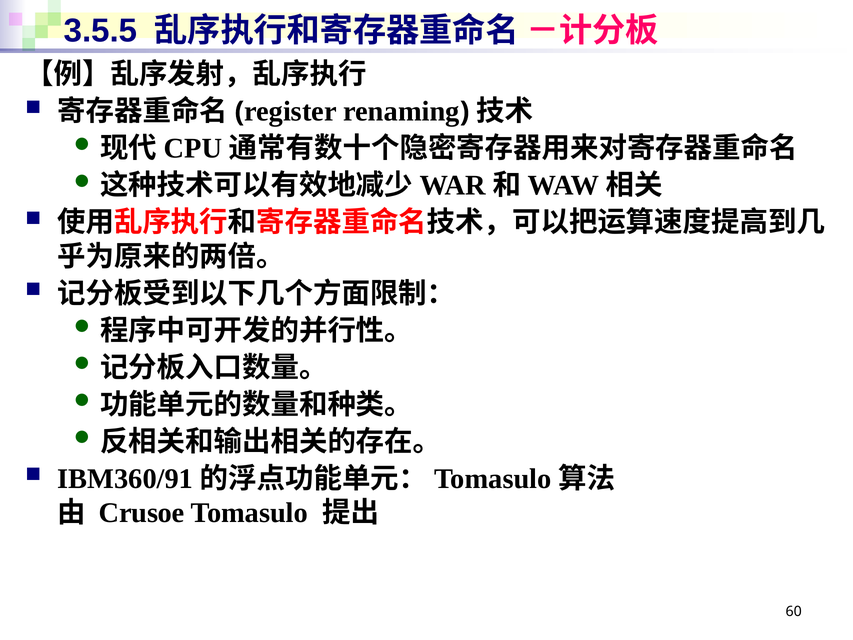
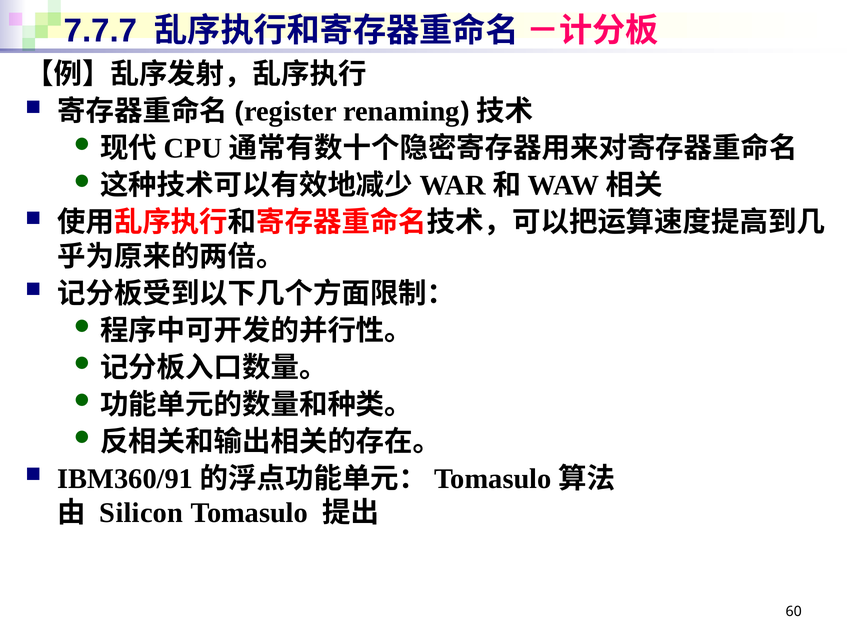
3.5.5: 3.5.5 -> 7.7.7 (100, 31)
Crusoe: Crusoe -> Silicon (141, 513)
